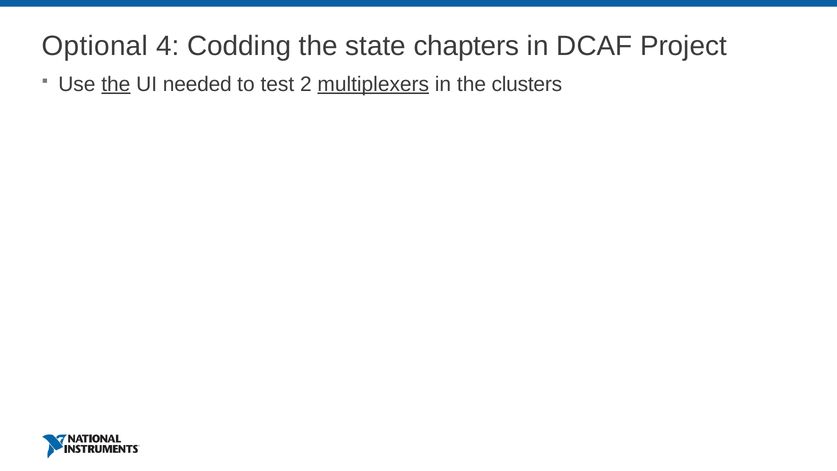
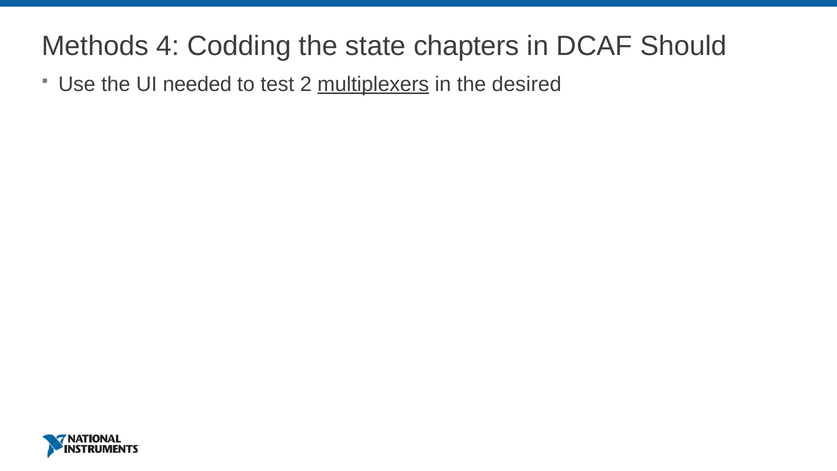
Optional: Optional -> Methods (95, 46)
Project: Project -> Should (684, 46)
the underline: present -> none (116, 84)
clusters: clusters -> desired (527, 84)
